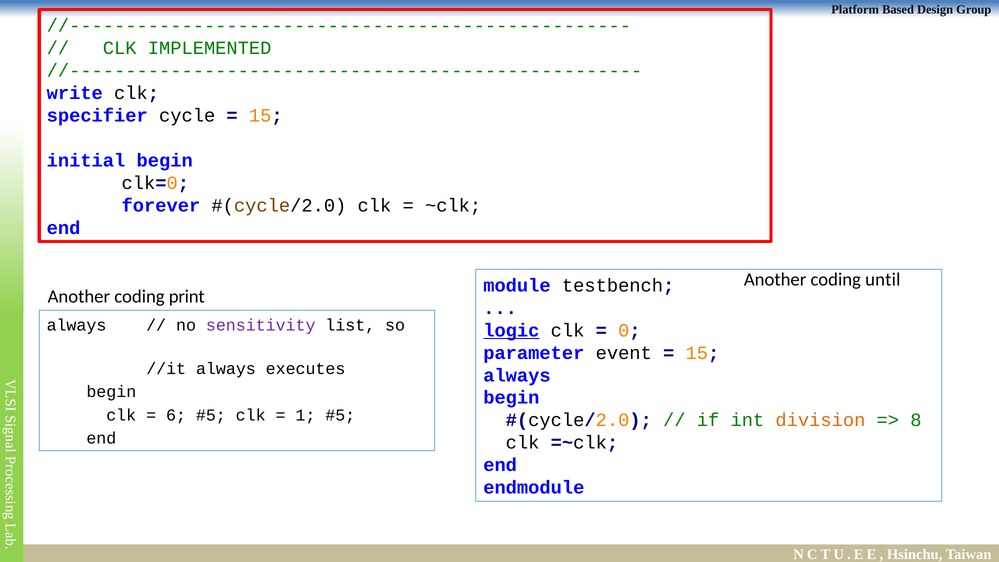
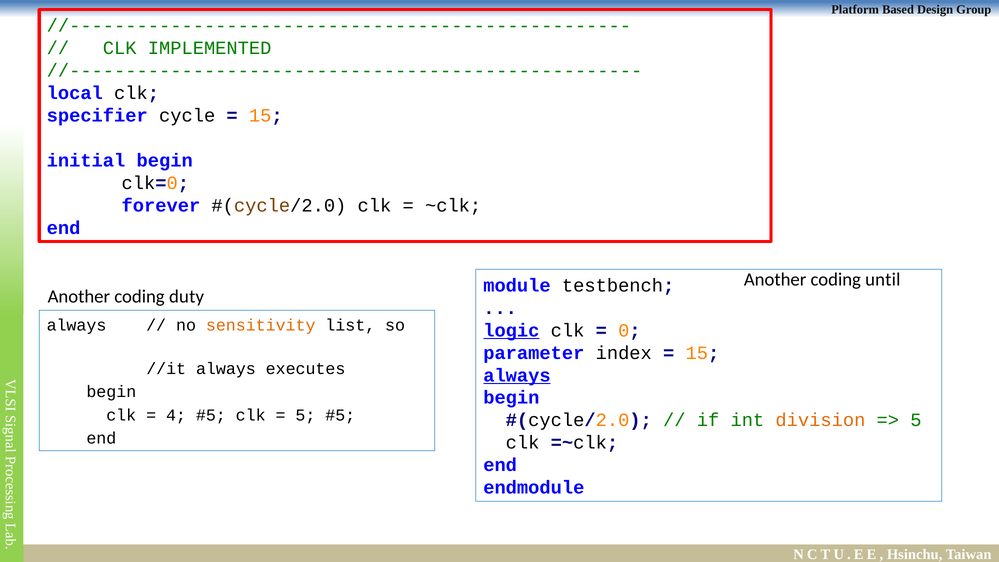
write: write -> local (75, 93)
print: print -> duty (187, 296)
sensitivity colour: purple -> orange (261, 325)
event: event -> index (624, 353)
always underline: none -> present (517, 375)
6: 6 -> 4 (176, 415)
1: 1 -> 5 (305, 415)
8: 8 -> 5 (916, 420)
